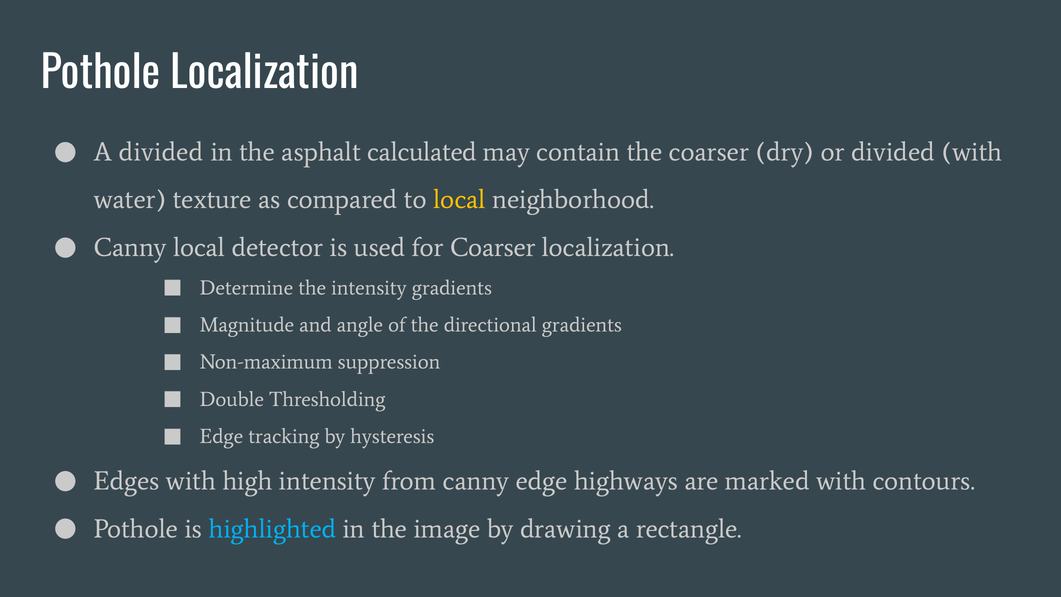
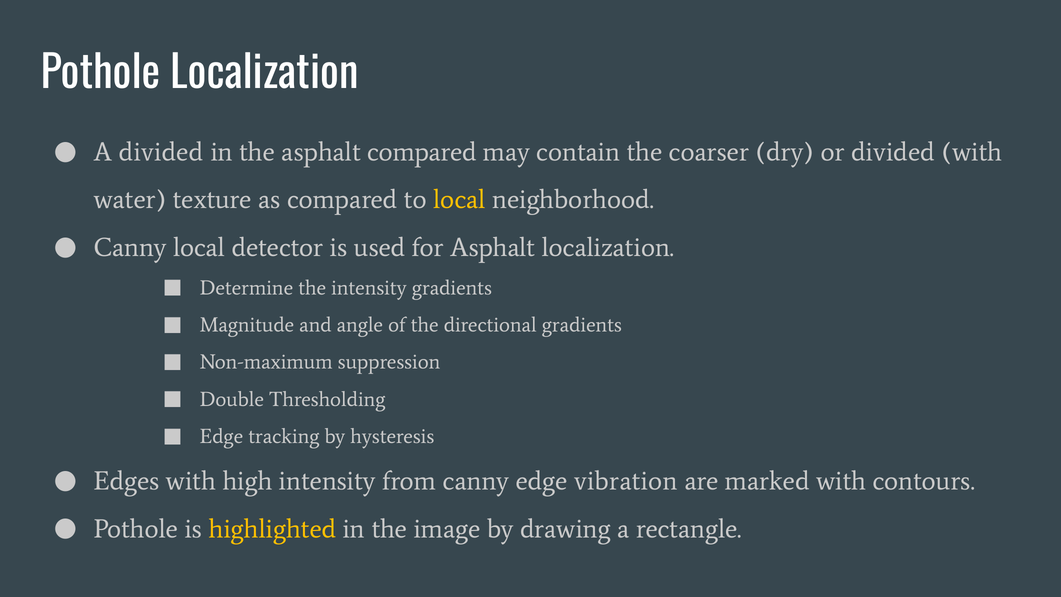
asphalt calculated: calculated -> compared (422, 152)
for Coarser: Coarser -> Asphalt (493, 247)
highways: highways -> vibration (626, 481)
highlighted colour: light blue -> yellow (272, 529)
